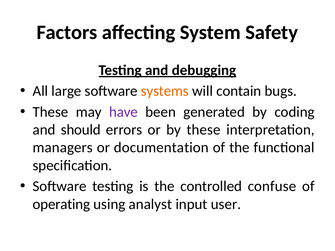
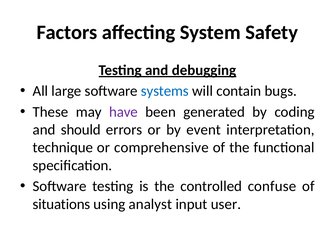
systems colour: orange -> blue (165, 91)
by these: these -> event (204, 130)
managers: managers -> technique (63, 148)
documentation: documentation -> comprehensive (161, 148)
operating: operating -> situations (61, 204)
